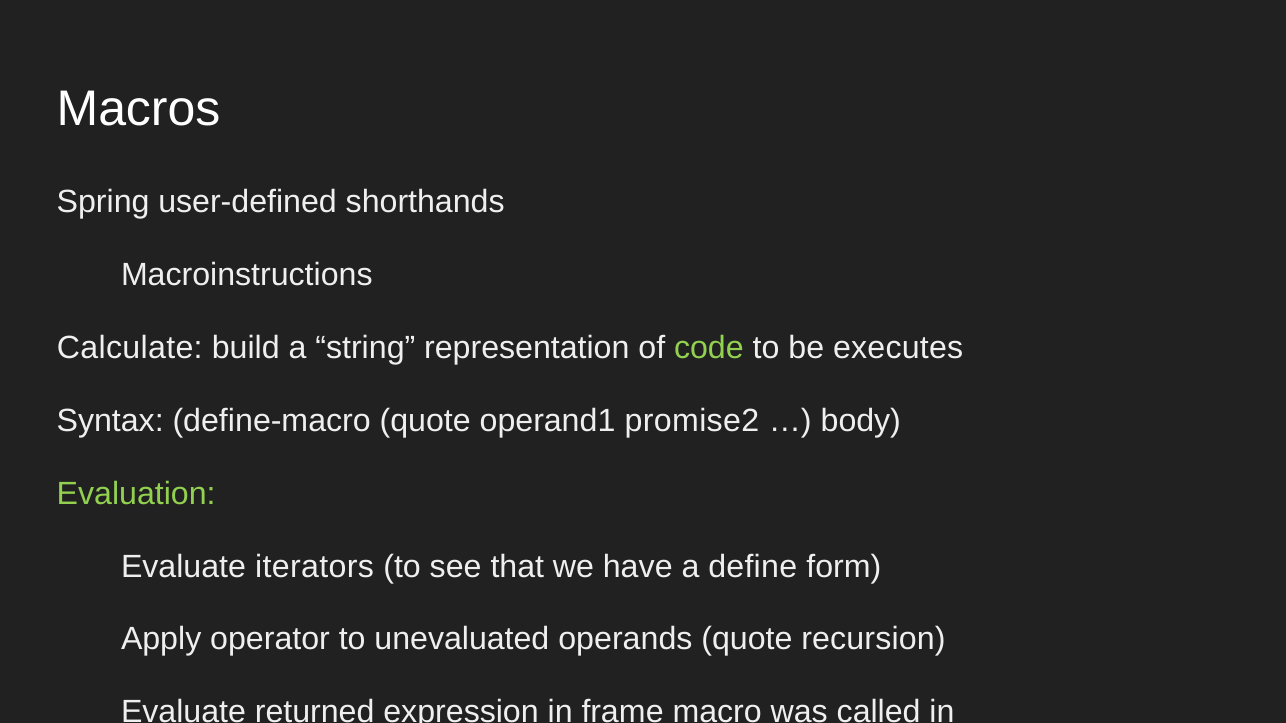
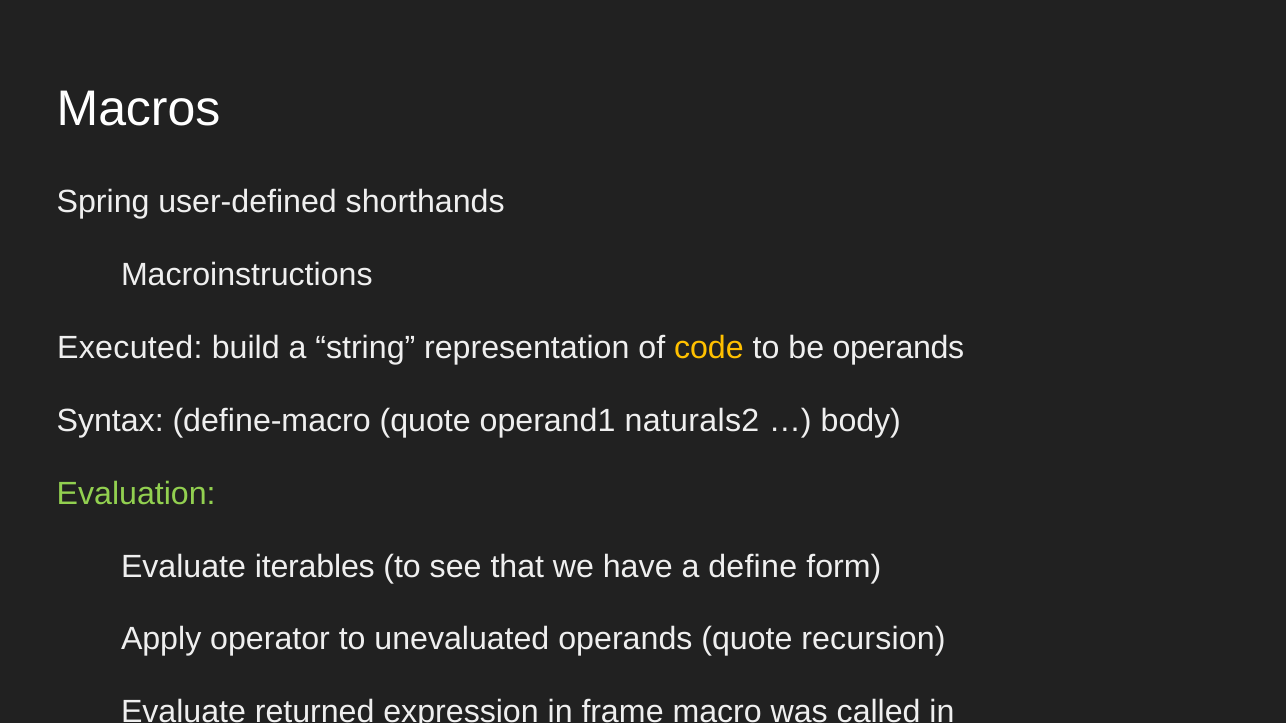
Calculate: Calculate -> Executed (130, 348)
code colour: light green -> yellow (709, 348)
be executes: executes -> operands (898, 348)
promise2: promise2 -> naturals2 (692, 421)
iterators: iterators -> iterables (315, 567)
